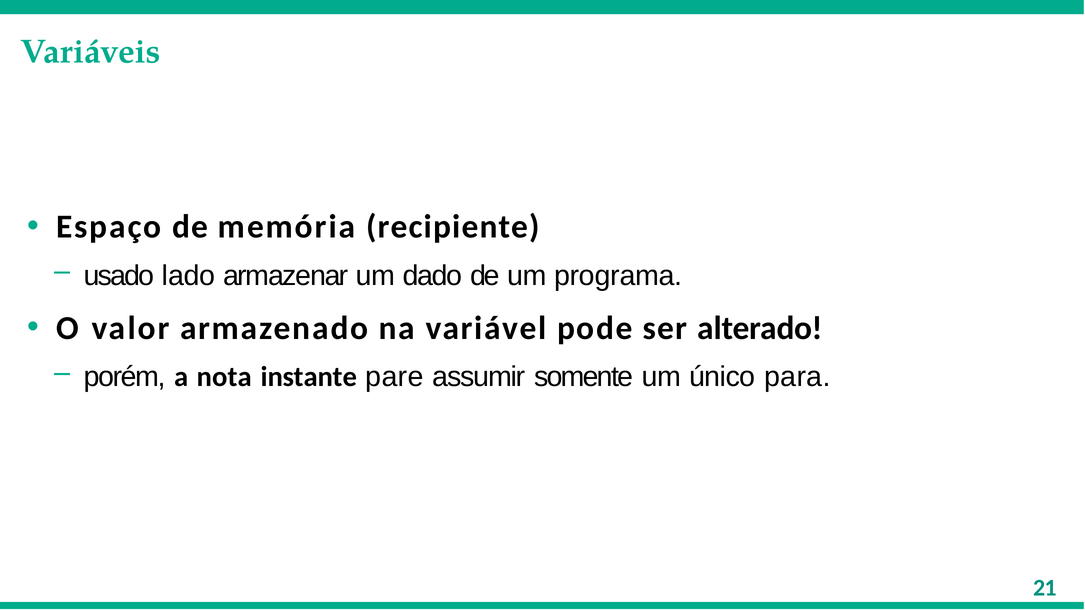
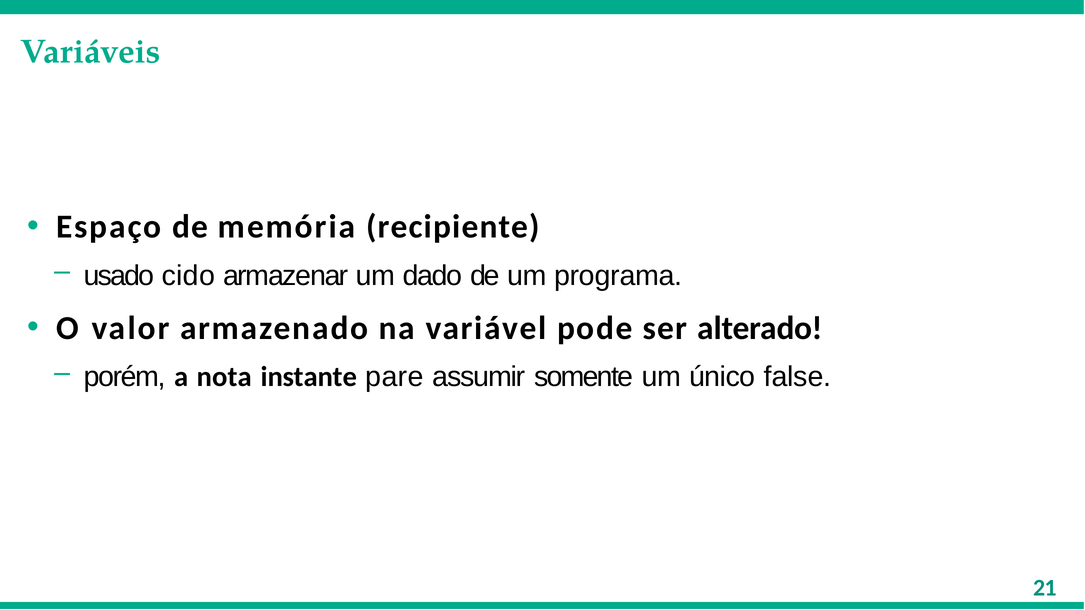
lado: lado -> cido (188, 276)
para: para -> false (798, 377)
